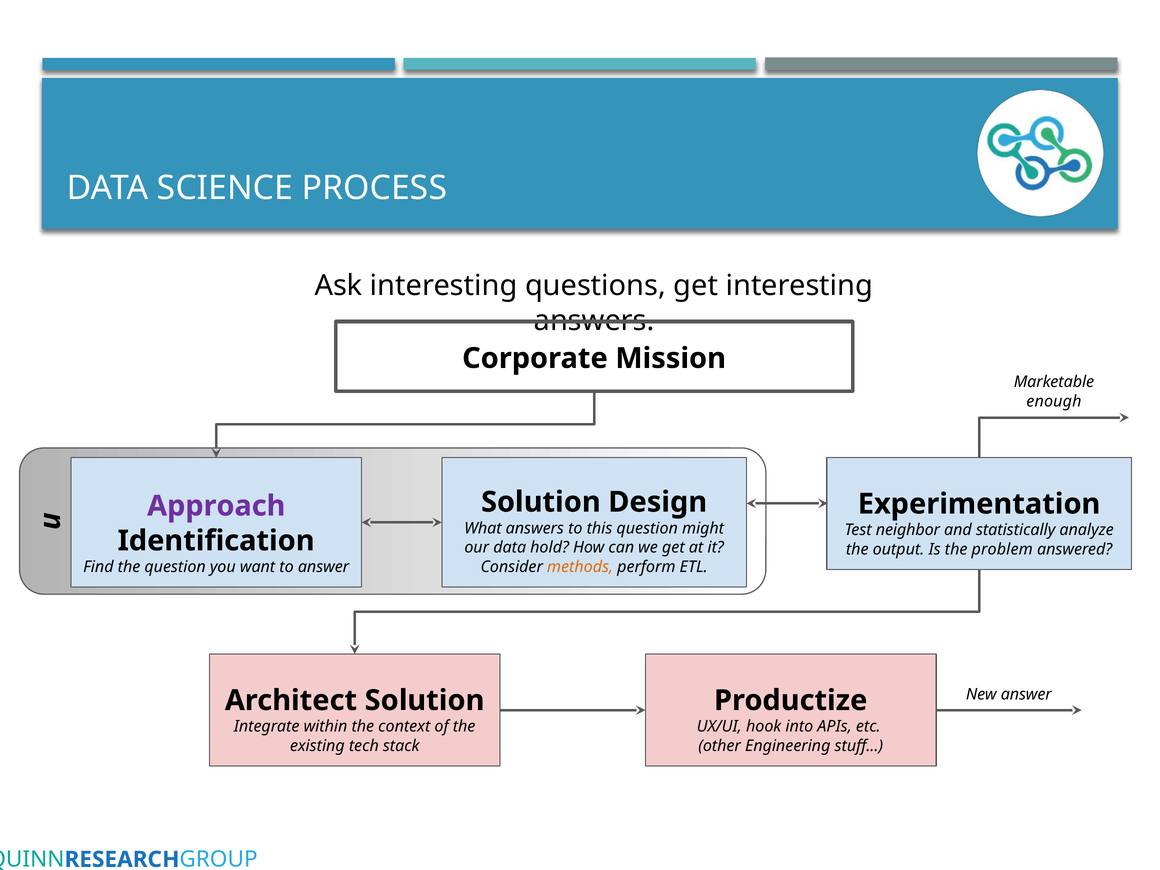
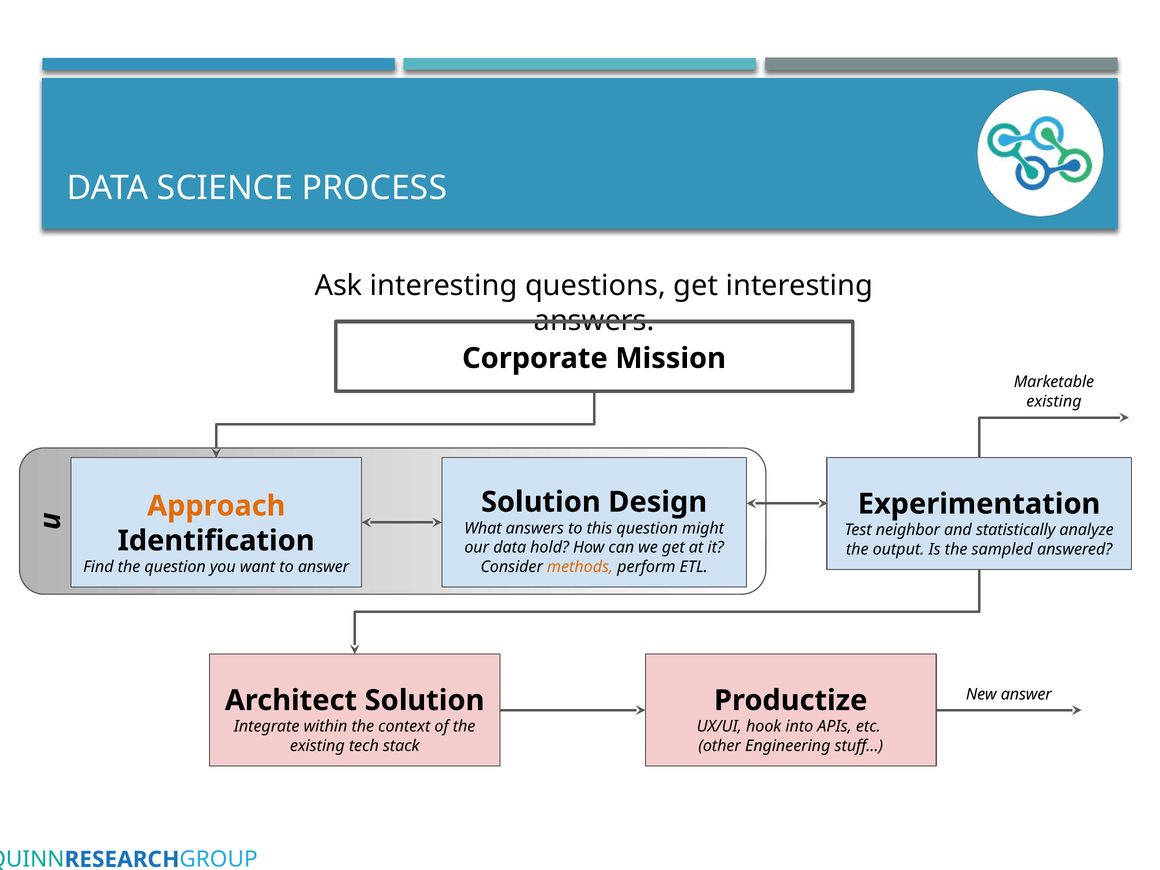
enough: enough -> existing (1054, 401)
Approach colour: purple -> orange (216, 506)
problem: problem -> sampled (1002, 550)
